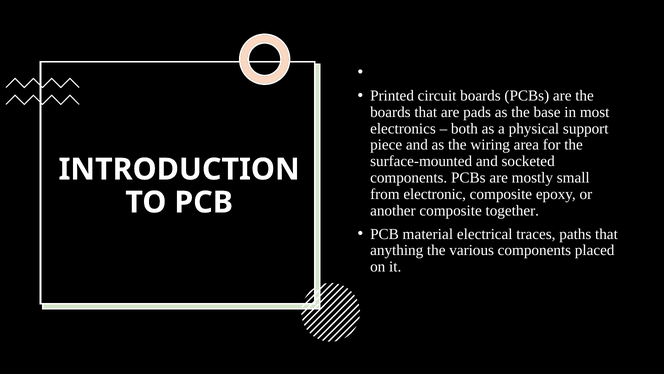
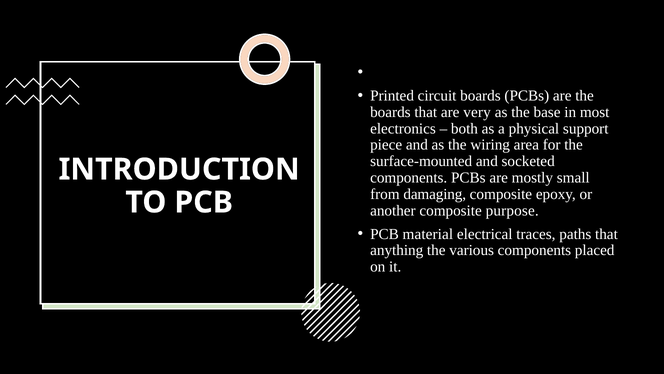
pads: pads -> very (477, 112)
electronic: electronic -> damaging (435, 194)
together: together -> purpose (512, 210)
